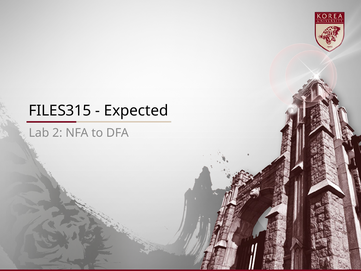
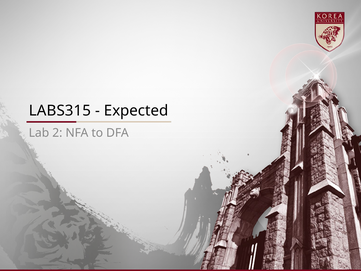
FILES315: FILES315 -> LABS315 (60, 111)
